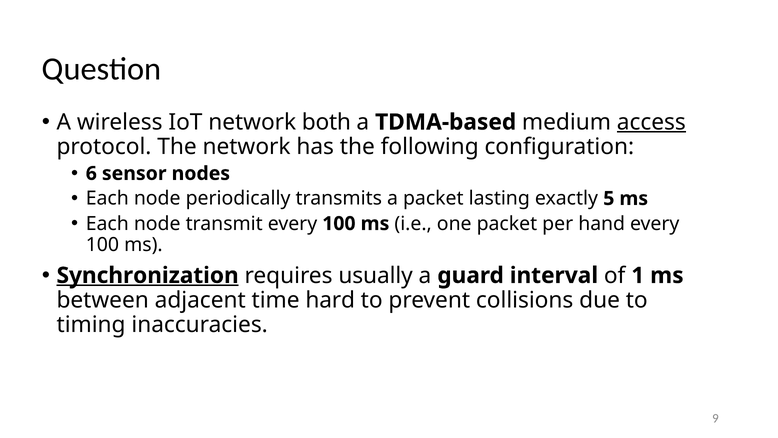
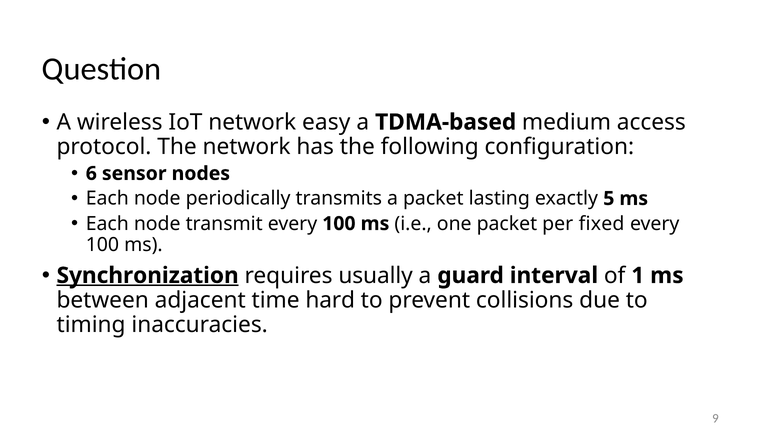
both: both -> easy (326, 122)
access underline: present -> none (651, 122)
hand: hand -> fixed (602, 223)
